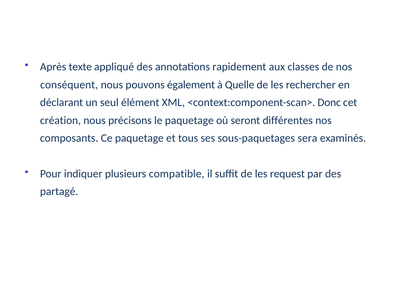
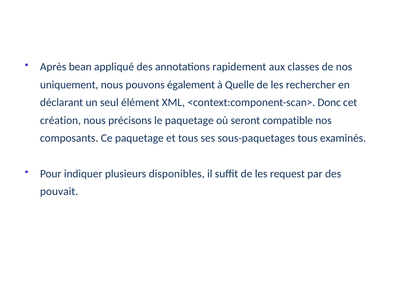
texte: texte -> bean (80, 67)
conséquent: conséquent -> uniquement (69, 85)
différentes: différentes -> compatible (288, 121)
sous-paquetages sera: sera -> tous (308, 138)
compatible: compatible -> disponibles (177, 174)
partagé: partagé -> pouvait (59, 192)
